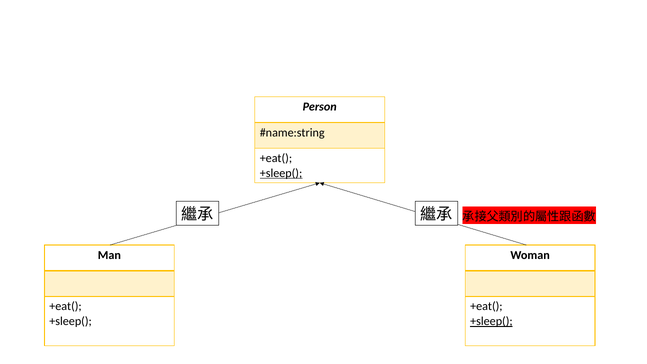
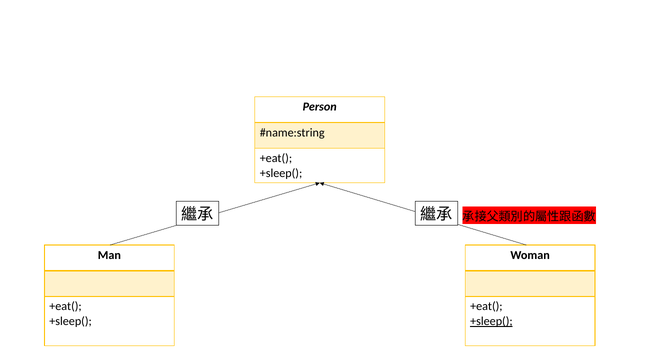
+sleep( underline: present -> none (281, 173)
